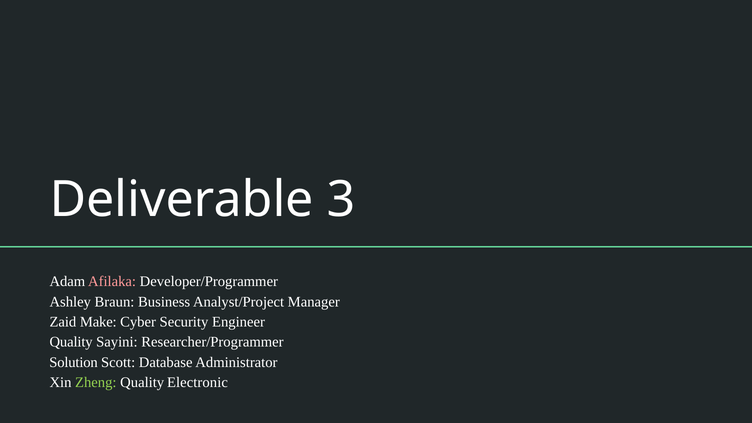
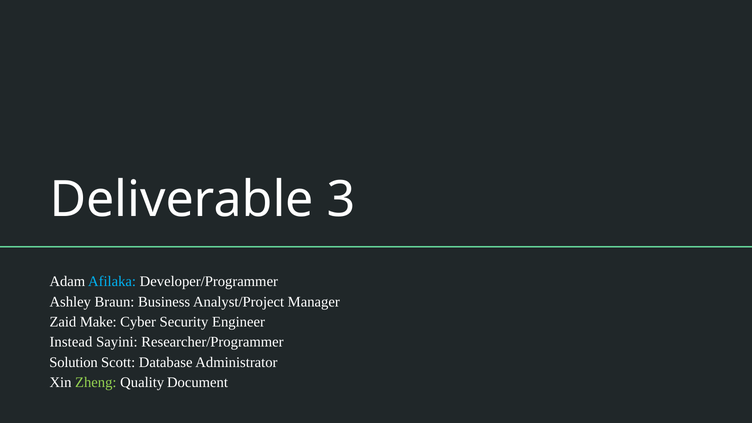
Afilaka colour: pink -> light blue (112, 282)
Quality: Quality -> Instead (71, 342)
Electronic: Electronic -> Document (197, 382)
